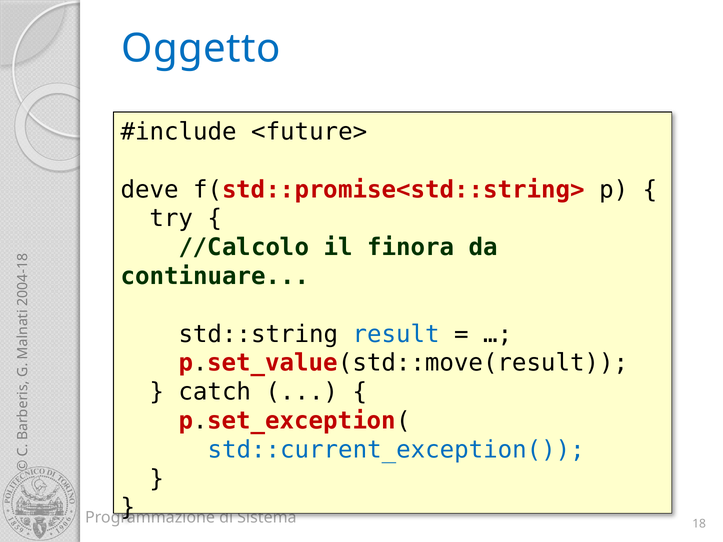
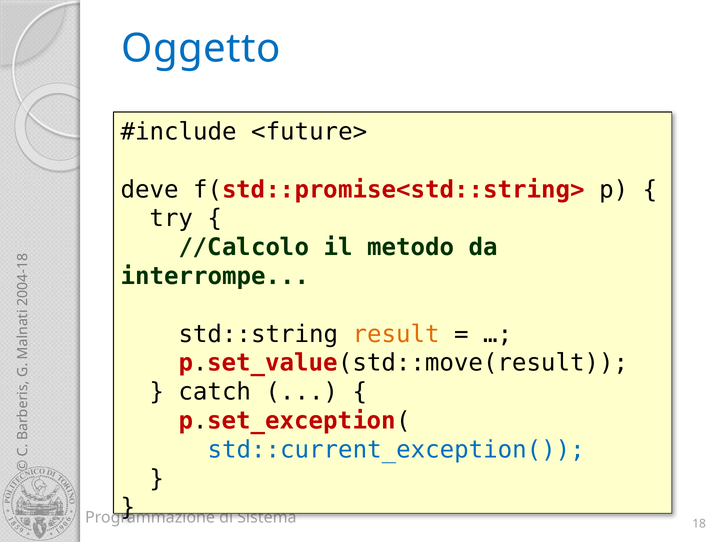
finora: finora -> metodo (411, 247)
continuare: continuare -> interrompe (215, 276)
result colour: blue -> orange (396, 334)
